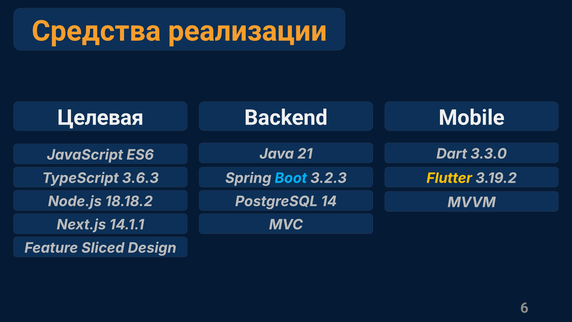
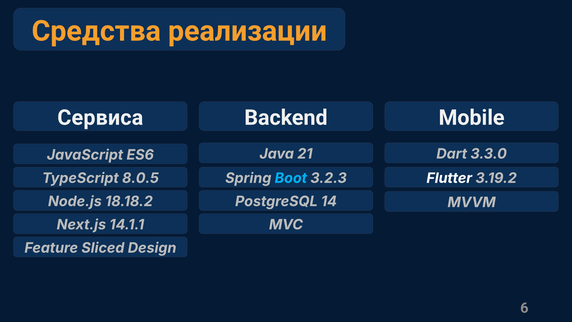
Целевая: Целевая -> Сервиса (100, 118)
3.6.3: 3.6.3 -> 8.0.5 (140, 178)
Flutter colour: yellow -> white (449, 178)
